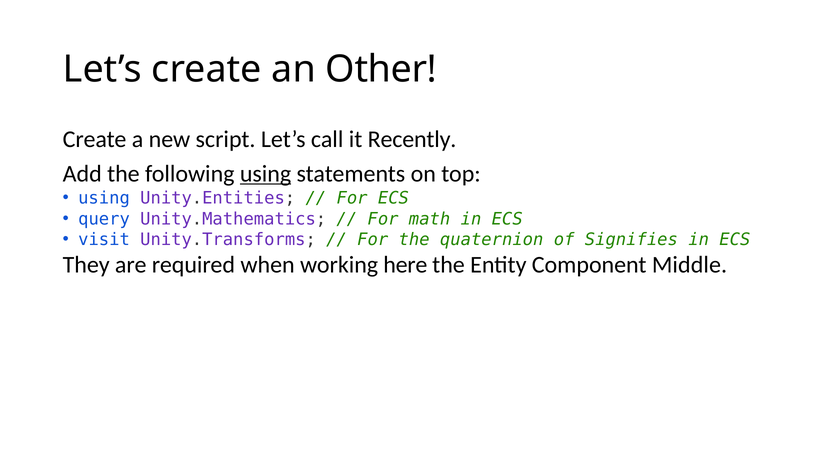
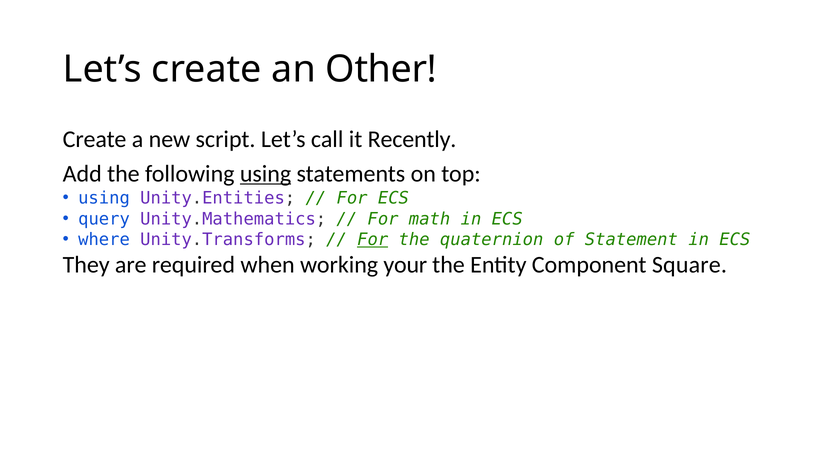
visit: visit -> where (104, 239)
For underline: none -> present (373, 239)
Signifies: Signifies -> Statement (631, 239)
here: here -> your (405, 265)
Middle: Middle -> Square (689, 265)
